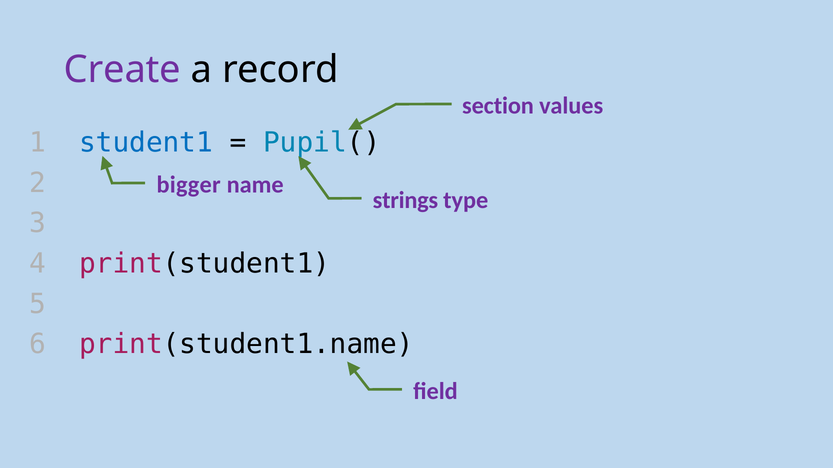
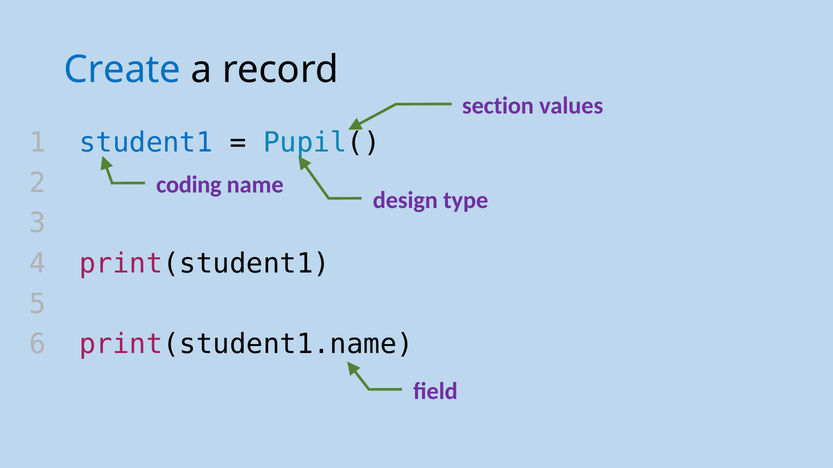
Create colour: purple -> blue (122, 70)
bigger: bigger -> coding (189, 185)
strings: strings -> design (405, 200)
